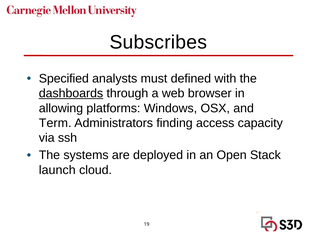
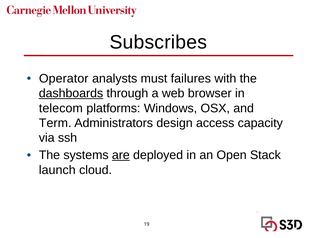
Specified: Specified -> Operator (64, 79)
defined: defined -> failures (191, 79)
allowing: allowing -> telecom (61, 108)
finding: finding -> design (175, 123)
are underline: none -> present (121, 155)
